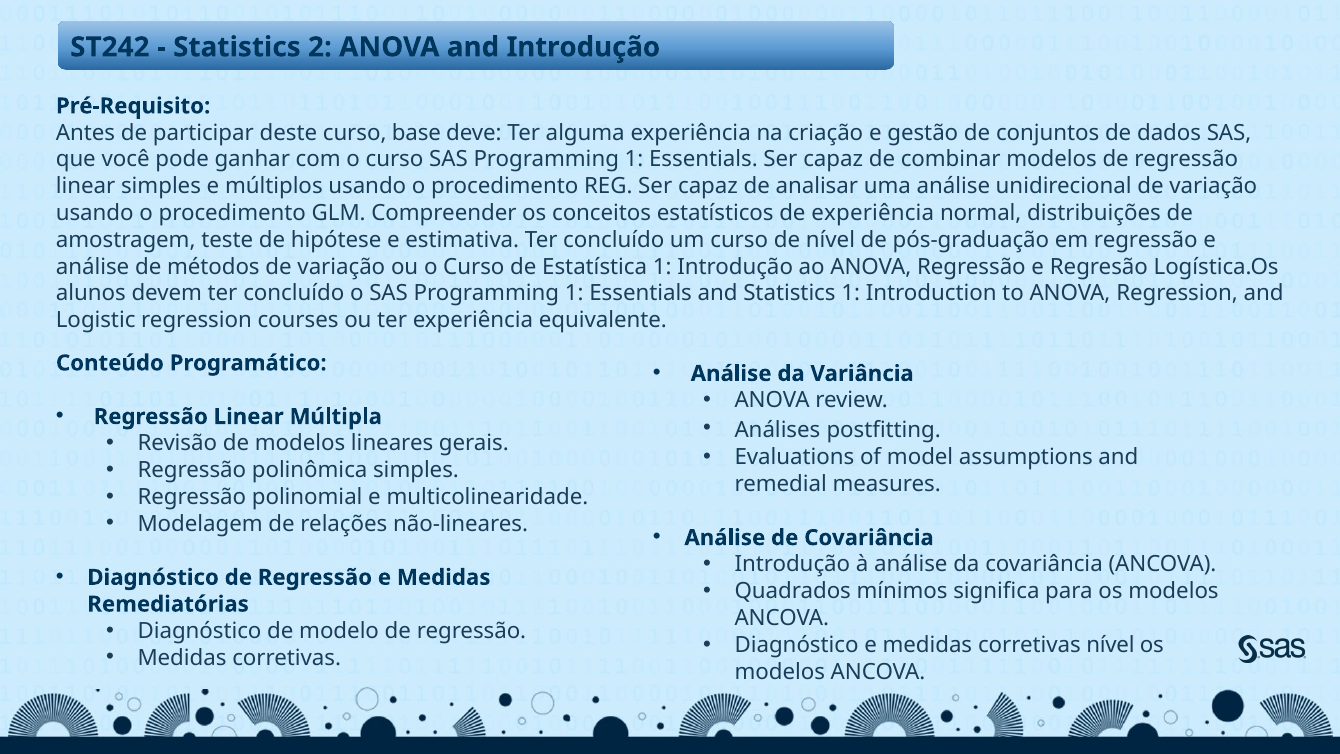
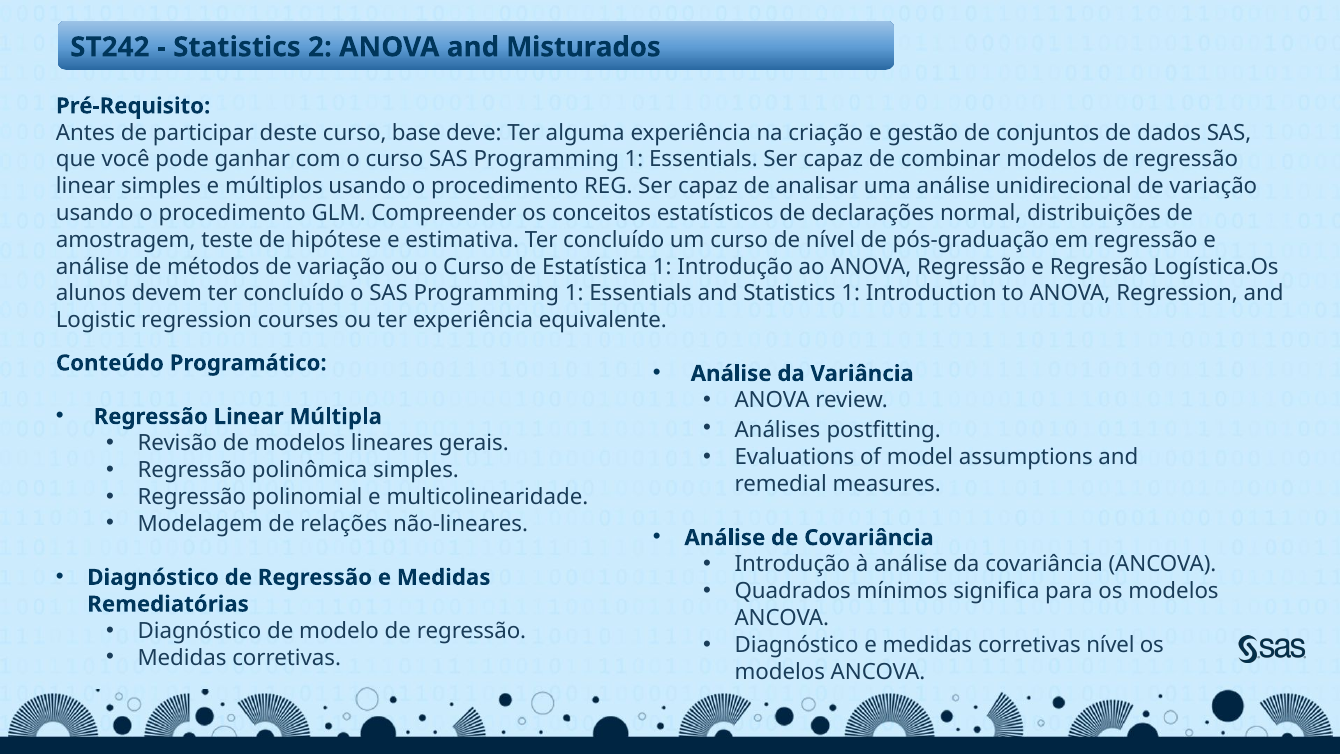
and Introdução: Introdução -> Misturados (583, 47)
de experiência: experiência -> declarações (873, 213)
